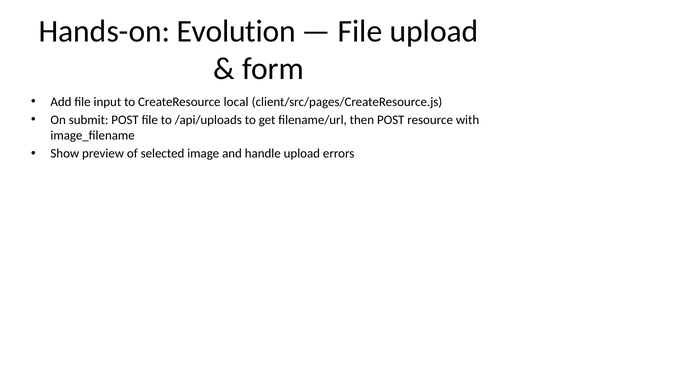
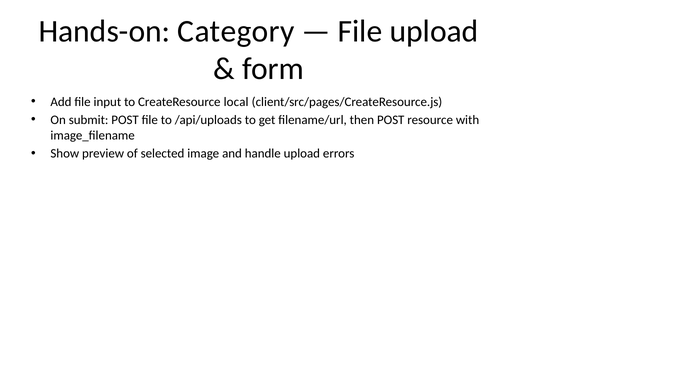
Evolution: Evolution -> Category (236, 31)
